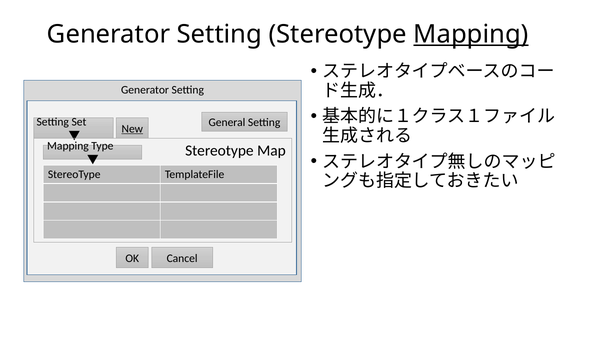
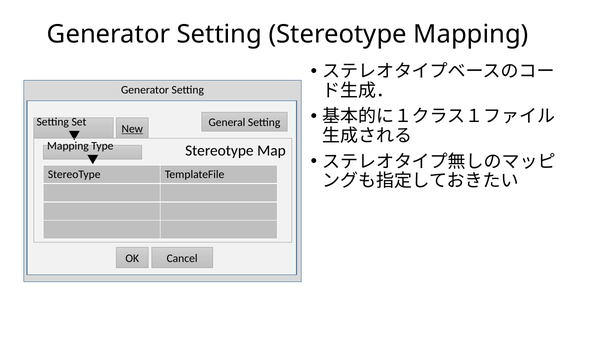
Mapping underline: present -> none (471, 34)
